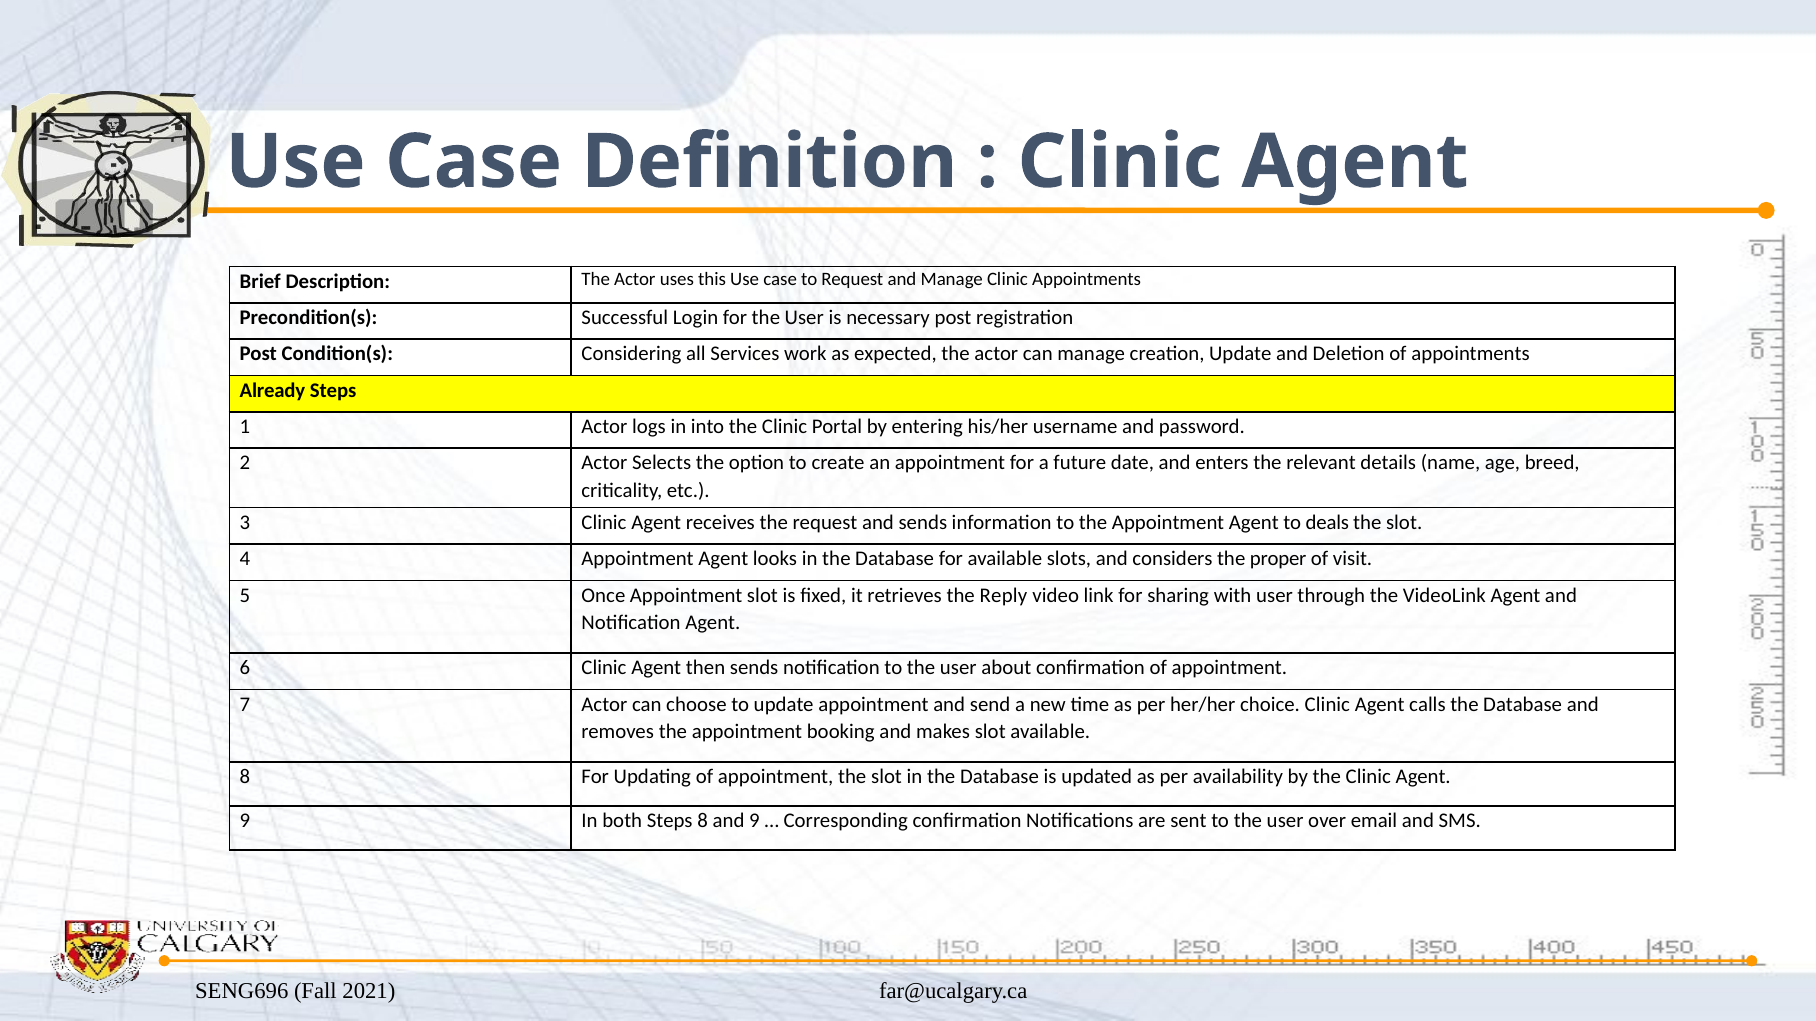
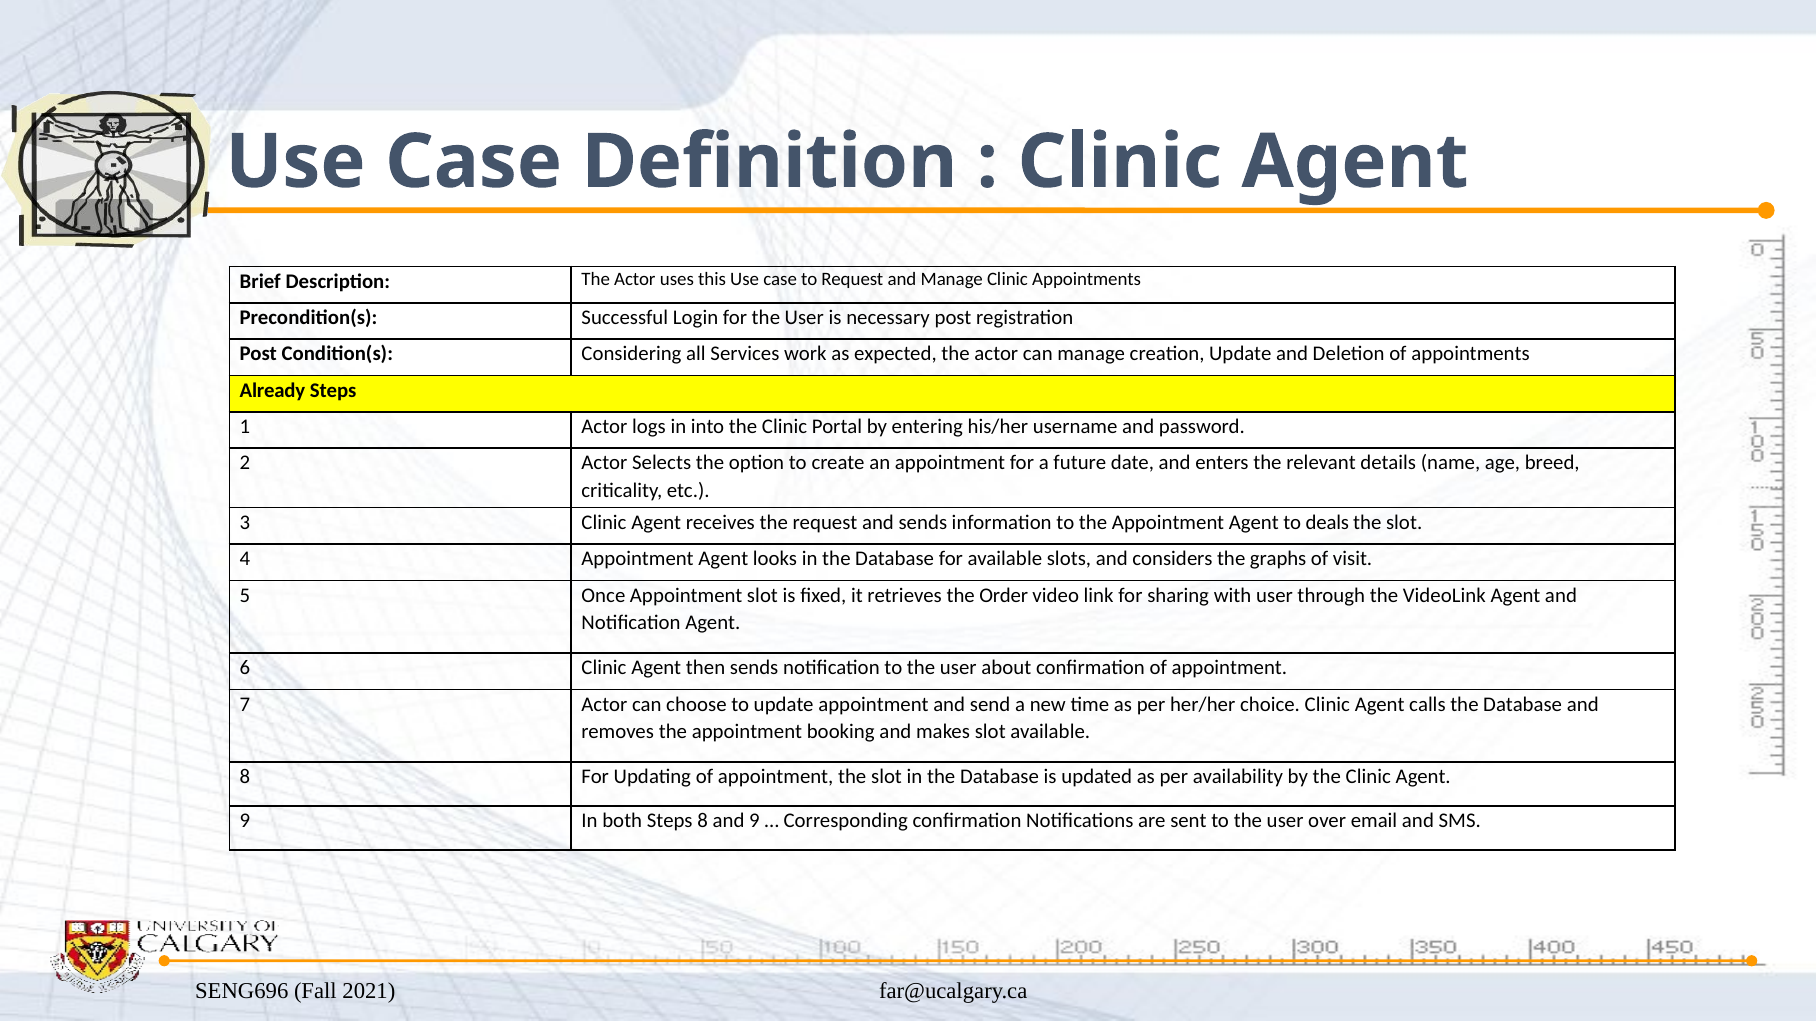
proper: proper -> graphs (1278, 559)
Reply: Reply -> Order (1004, 596)
